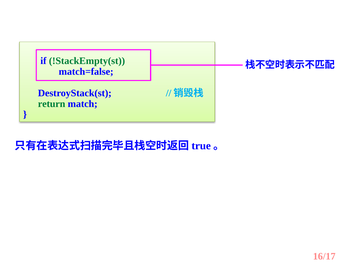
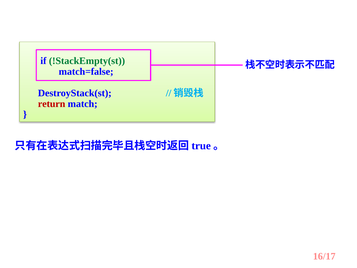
return colour: green -> red (52, 104)
